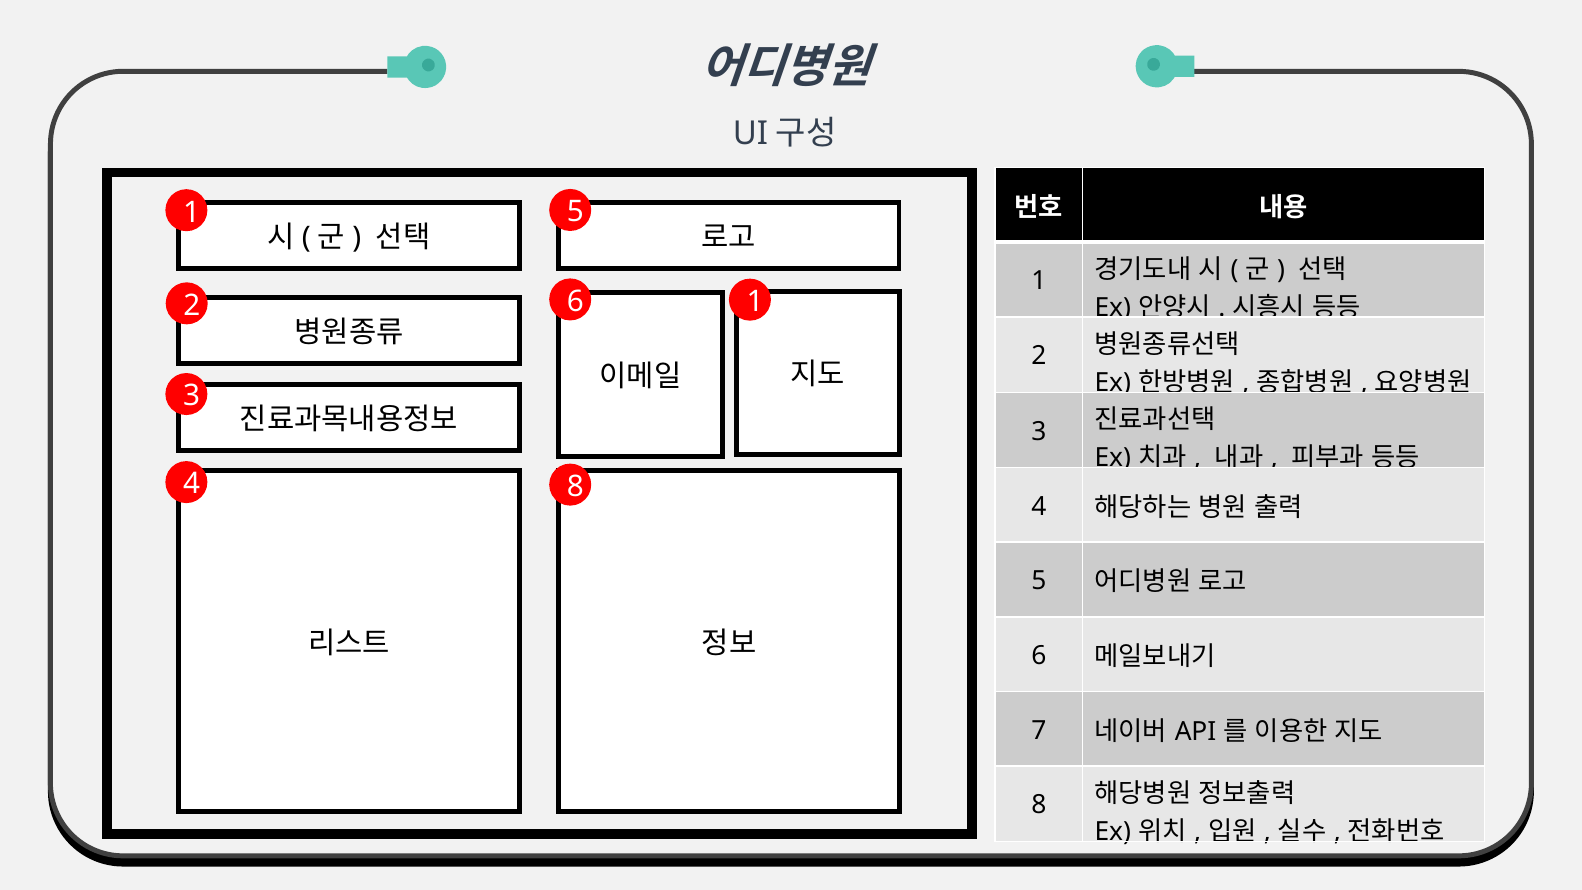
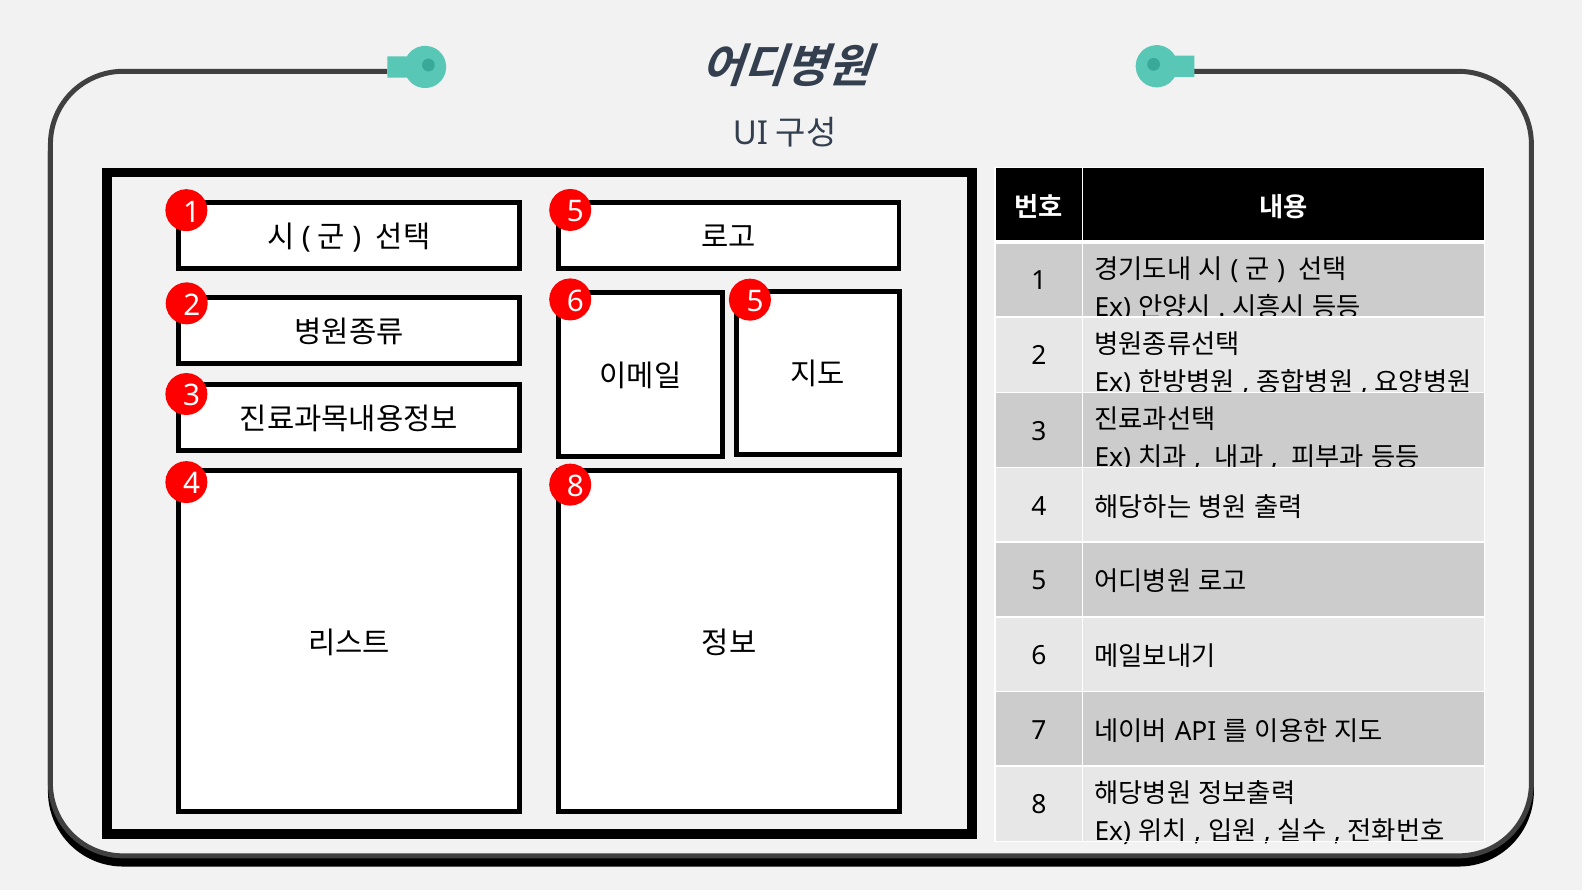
6 1: 1 -> 5 (755, 302)
